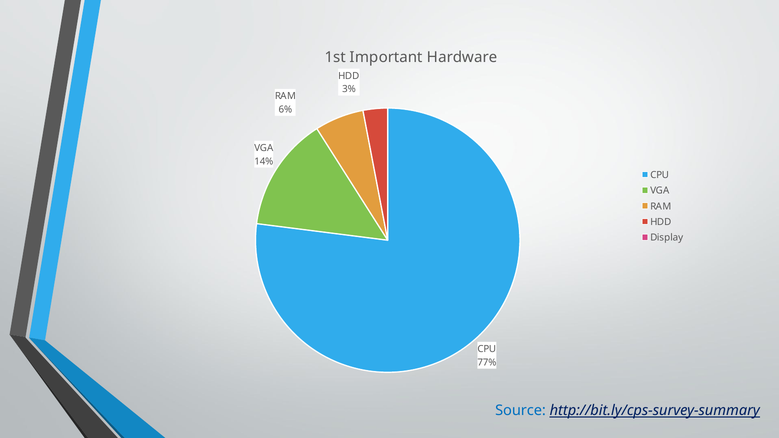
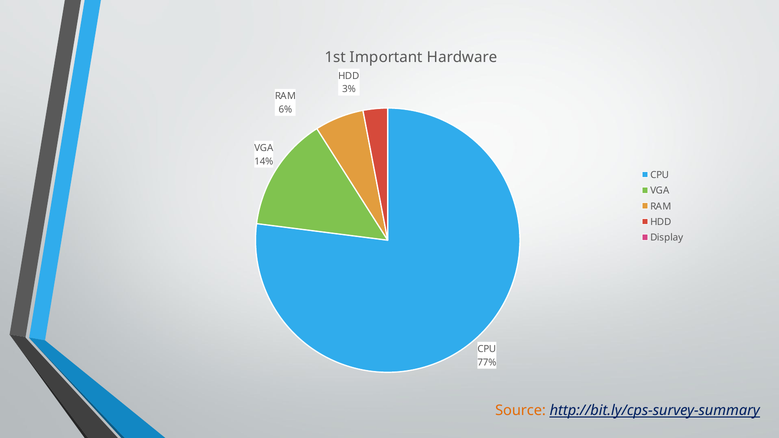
Source colour: blue -> orange (521, 411)
